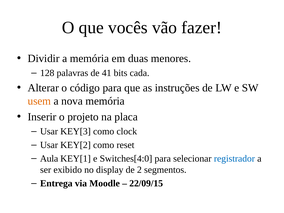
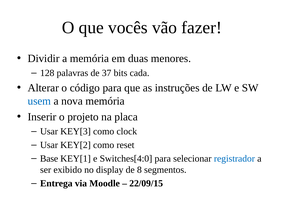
41: 41 -> 37 (107, 73)
usem colour: orange -> blue (39, 101)
Aula: Aula -> Base (49, 158)
2: 2 -> 8 (139, 170)
